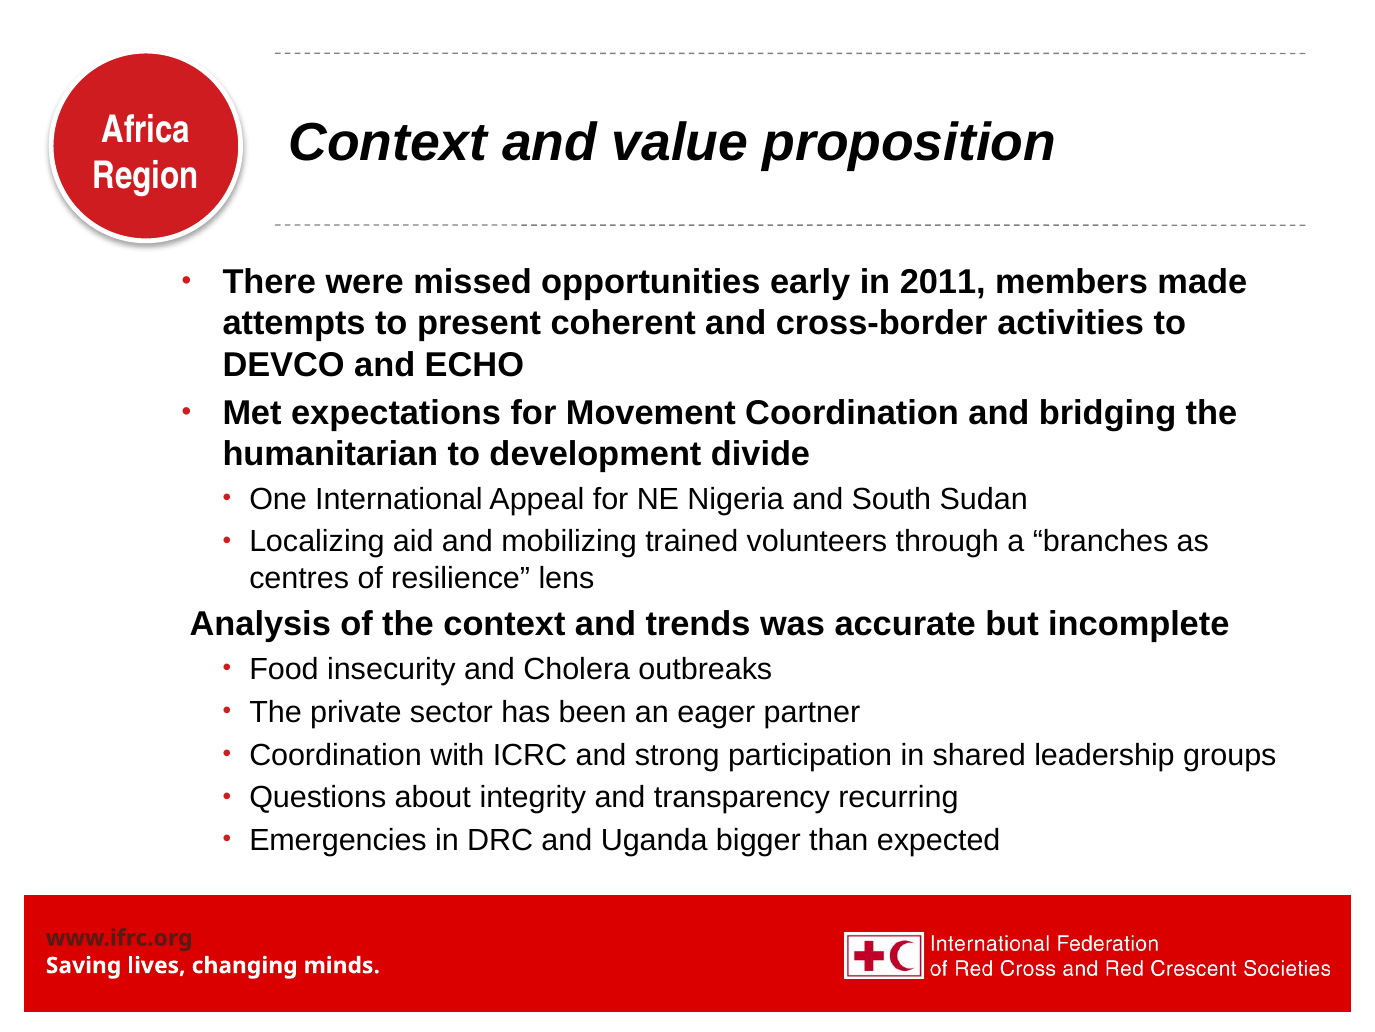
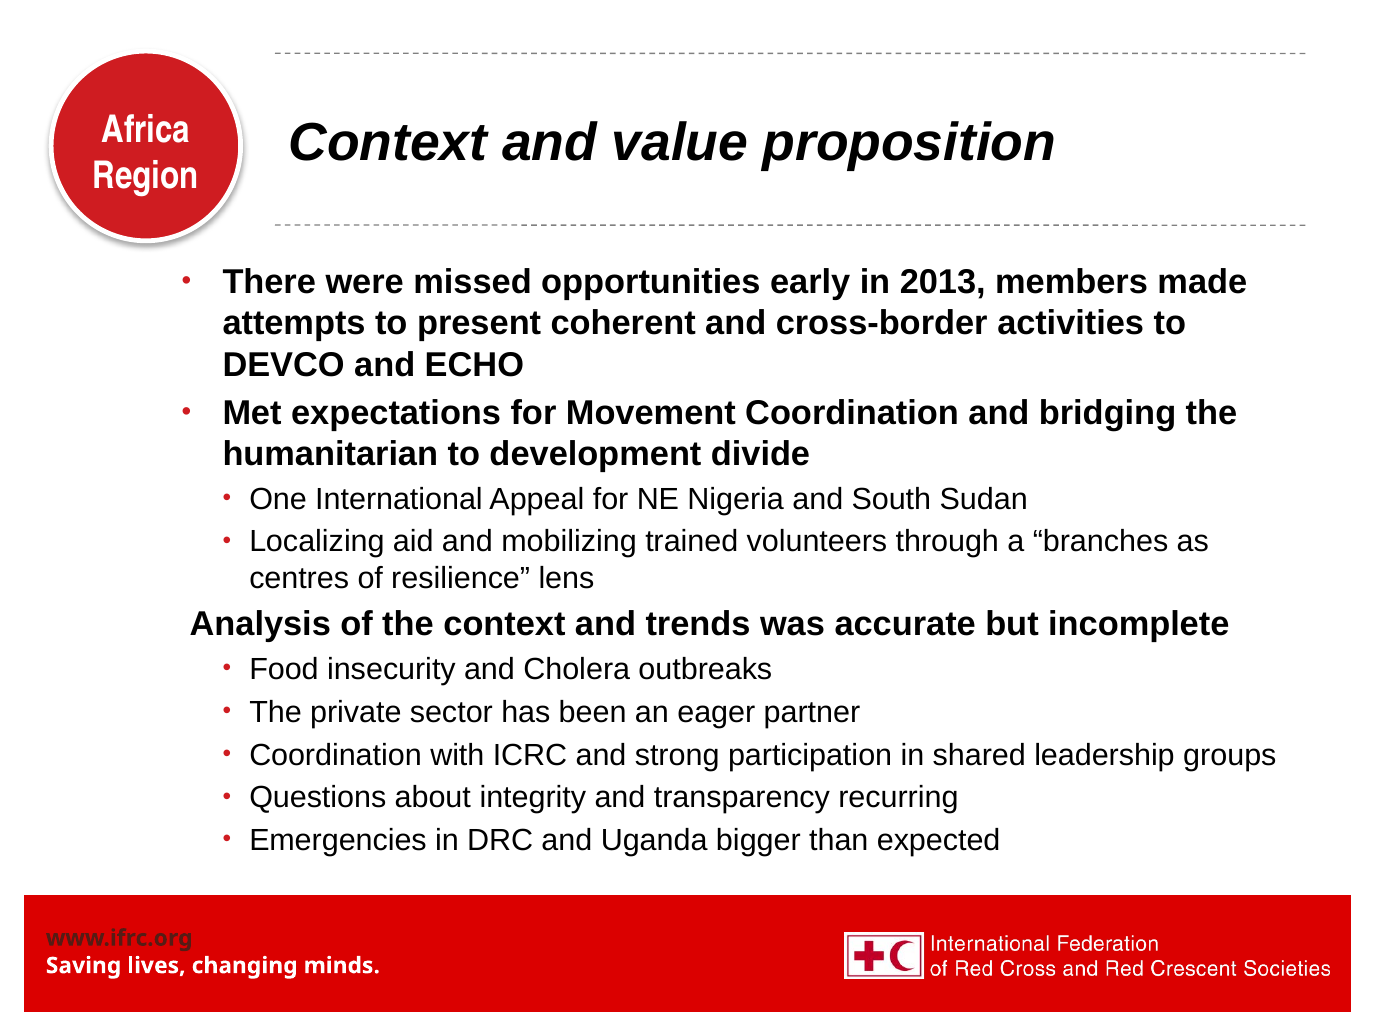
2011: 2011 -> 2013 (943, 282)
